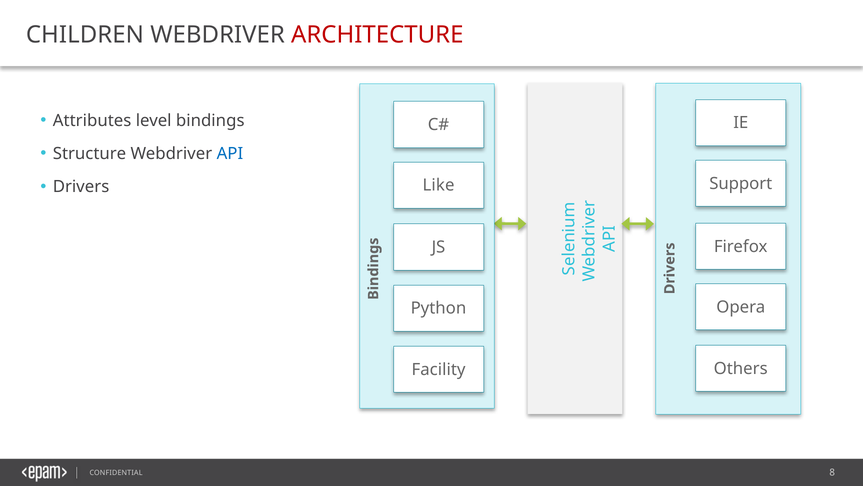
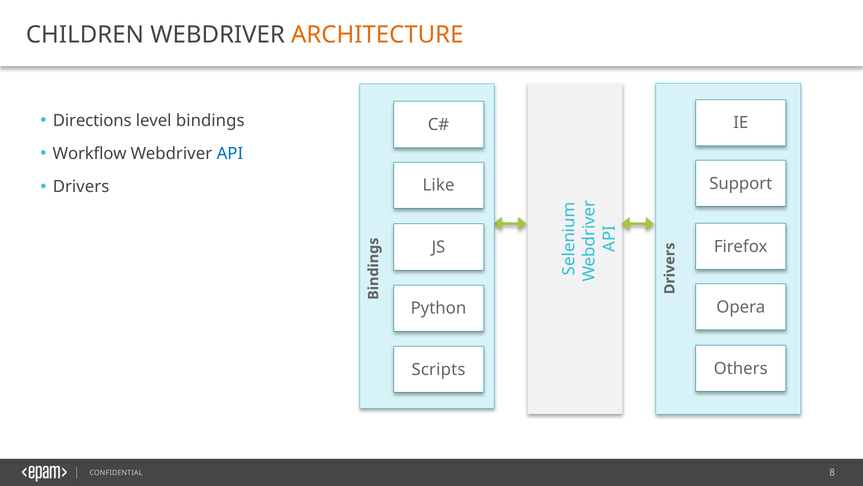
ARCHITECTURE colour: red -> orange (377, 35)
Attributes: Attributes -> Directions (92, 120)
Structure: Structure -> Workflow (90, 154)
Facility: Facility -> Scripts (438, 369)
